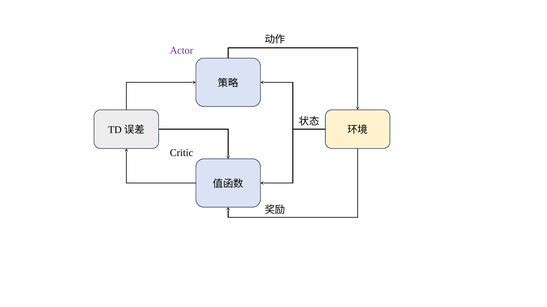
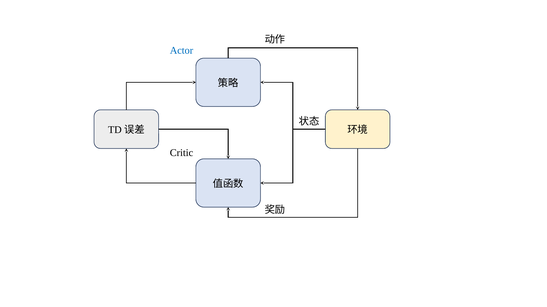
Actor colour: purple -> blue (182, 51)
